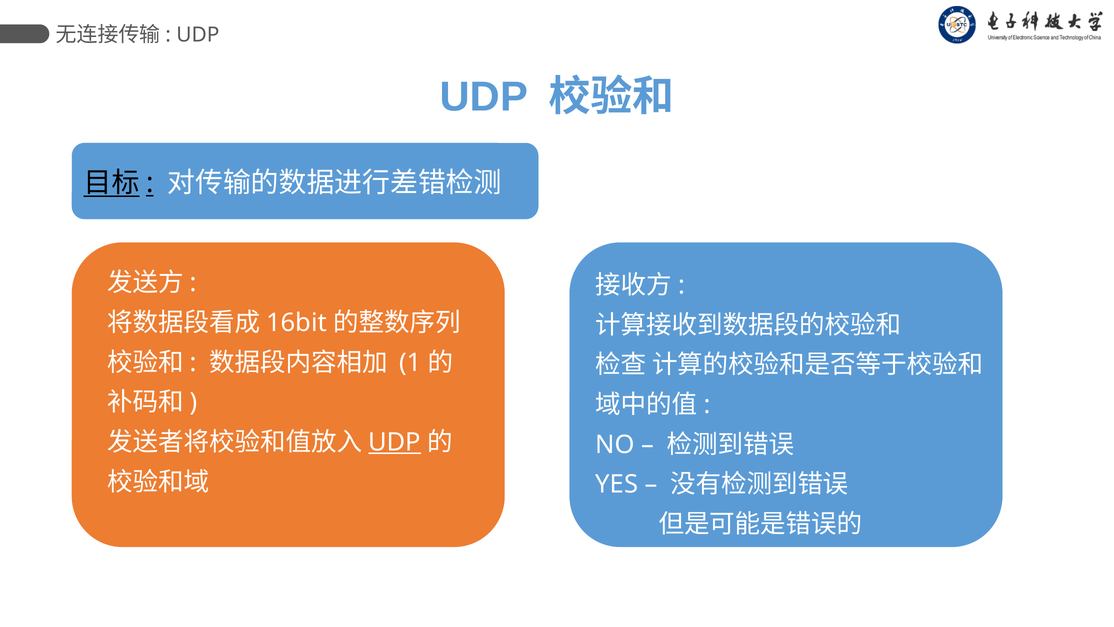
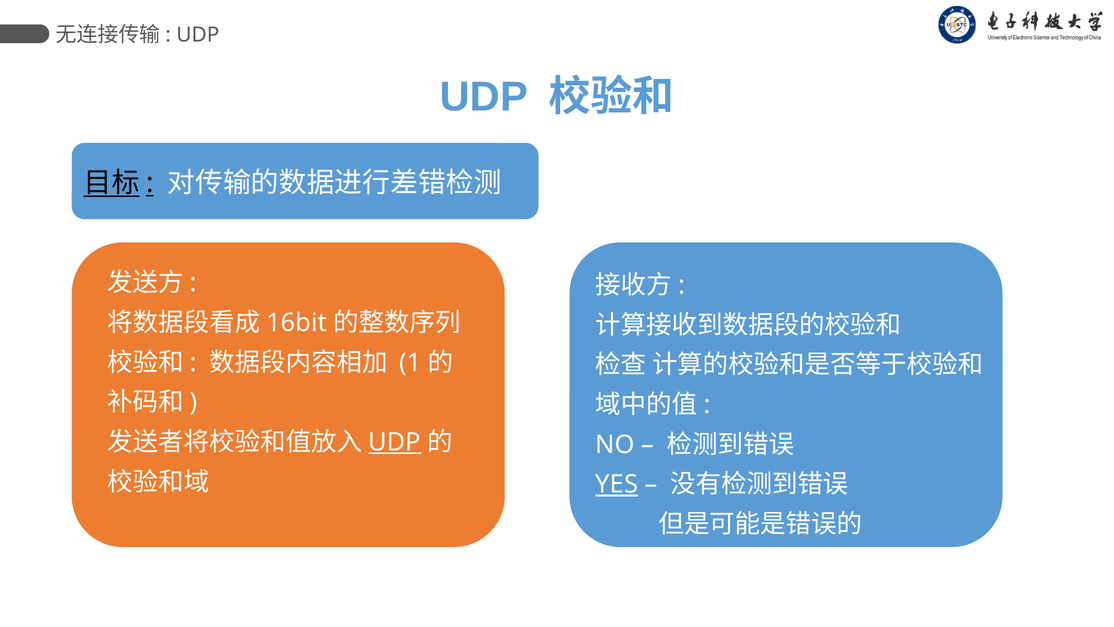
YES underline: none -> present (617, 484)
